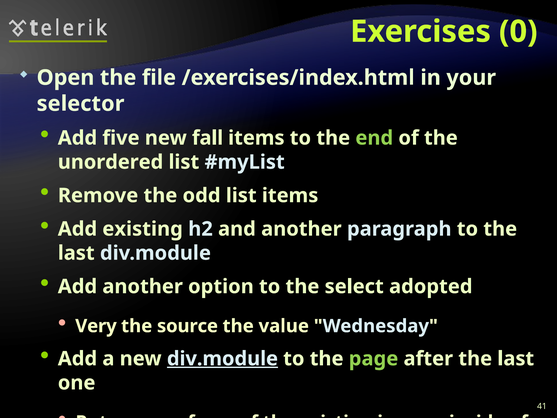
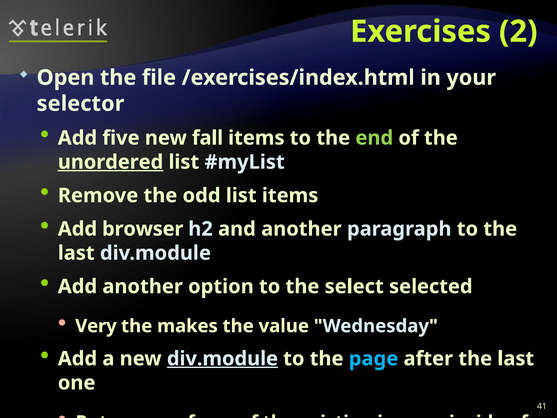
0: 0 -> 2 (518, 32)
unordered underline: none -> present (111, 162)
Add existing: existing -> browser (143, 229)
adopted: adopted -> selected (431, 286)
source: source -> makes (187, 326)
page colour: light green -> light blue (374, 359)
